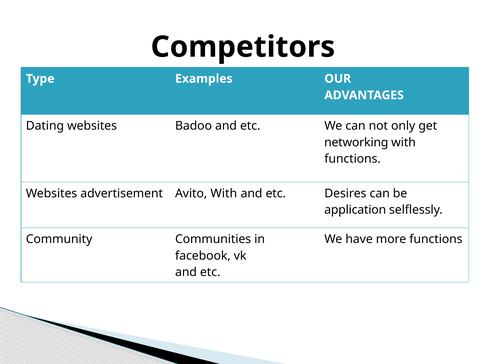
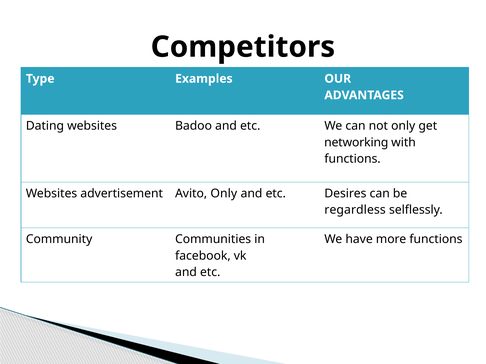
Avito With: With -> Only (224, 194)
application: application -> regardless (355, 210)
